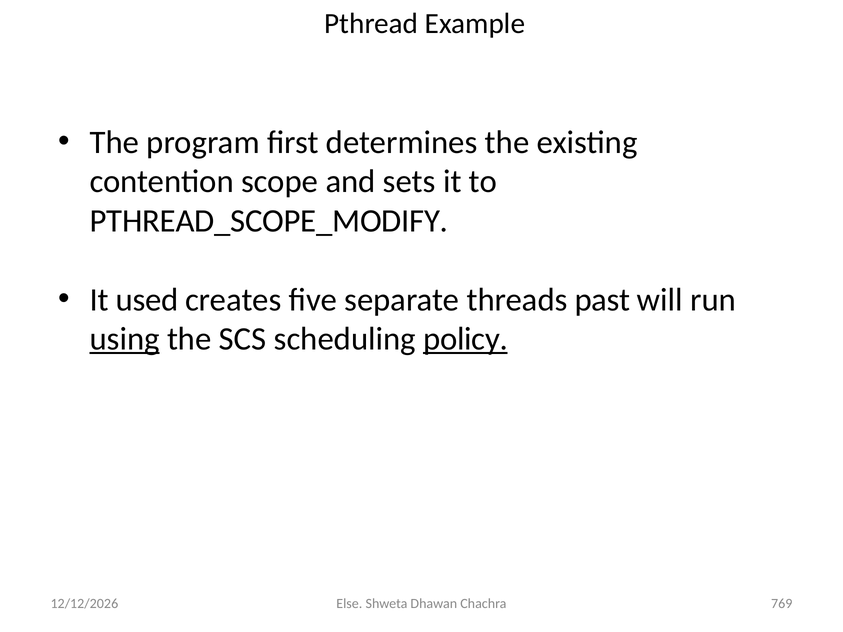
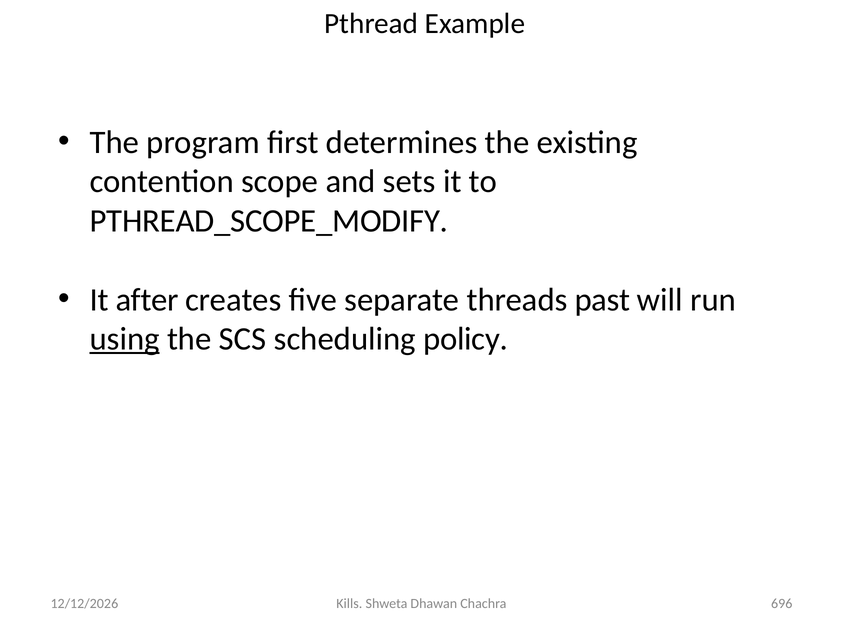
used: used -> after (147, 300)
policy underline: present -> none (465, 339)
Else: Else -> Kills (349, 604)
769: 769 -> 696 (782, 604)
